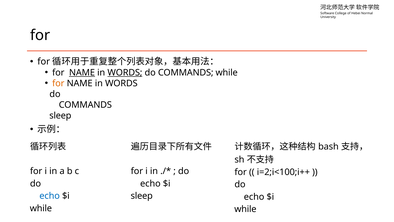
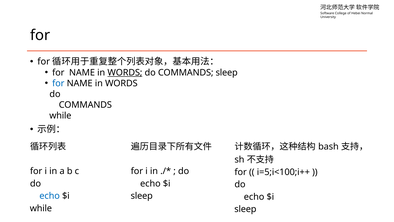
NAME underline: present -> none (82, 73)
COMMANDS while: while -> sleep (227, 73)
for colour: orange -> blue (58, 83)
sleep: sleep -> while (60, 115)
i=2;i<100;i++: i=2;i<100;i++ -> i=5;i<100;i++ (283, 172)
while: while -> sleep (245, 209)
